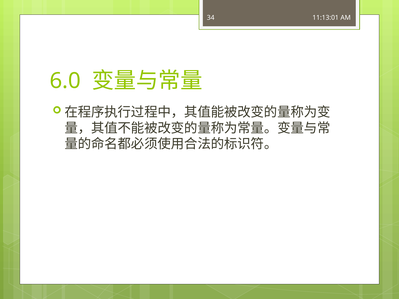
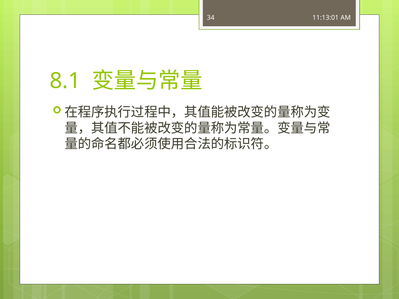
6.0: 6.0 -> 8.1 (65, 81)
